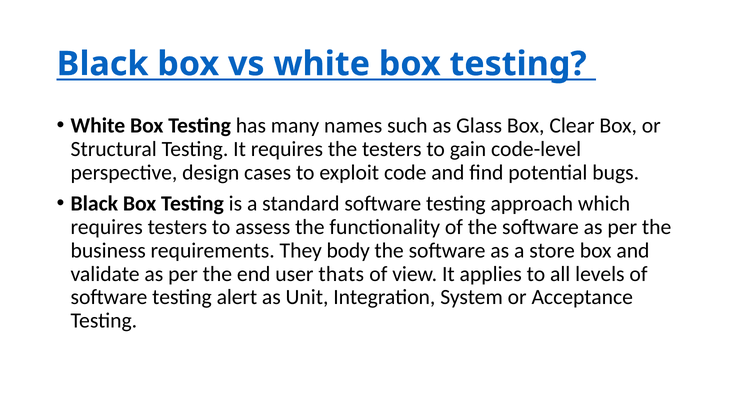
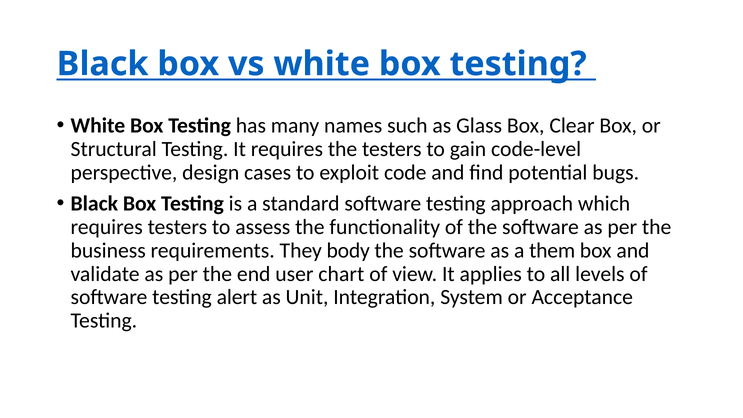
store: store -> them (552, 250)
thats: thats -> chart (341, 274)
